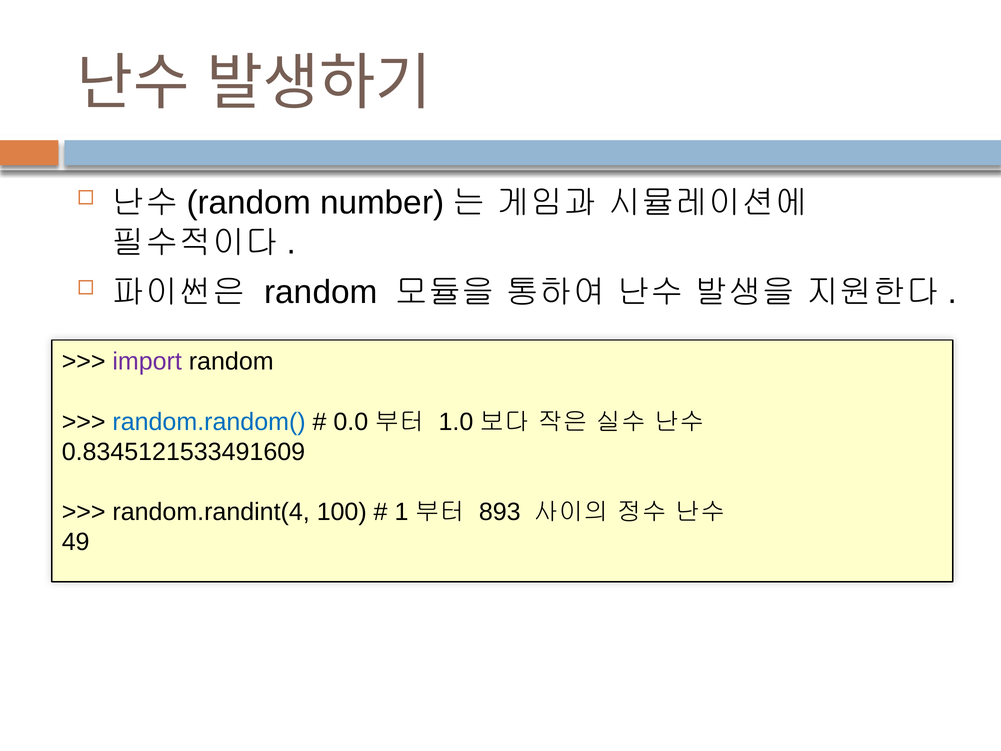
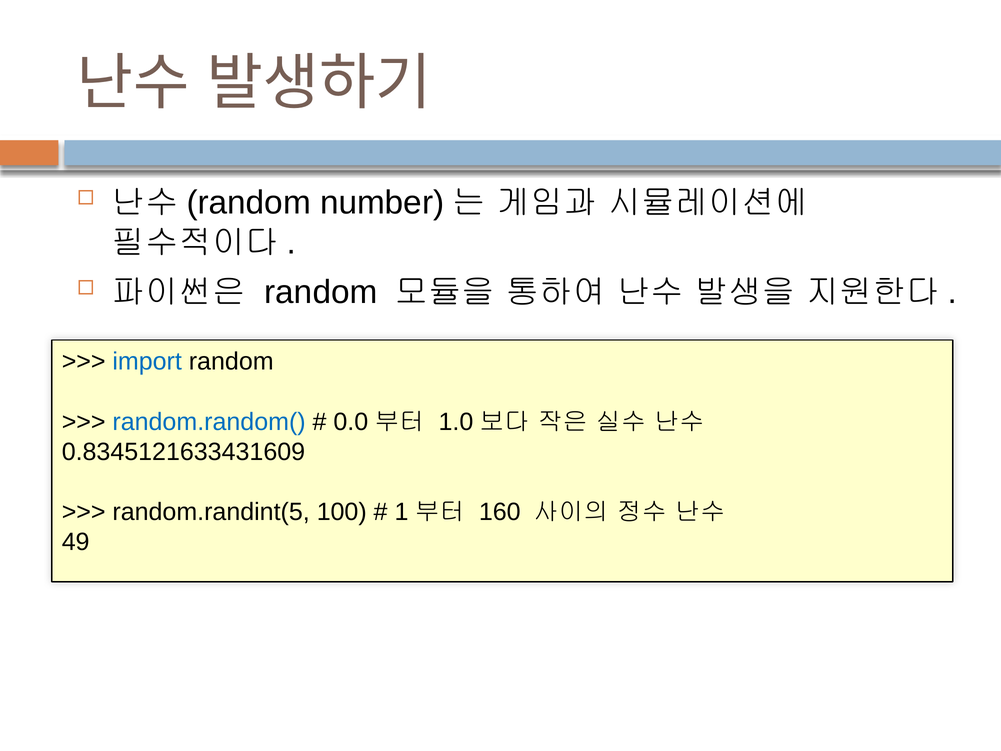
import colour: purple -> blue (147, 362)
0.8345121533491609: 0.8345121533491609 -> 0.8345121633431609 (183, 452)
random.randint(4: random.randint(4 -> random.randint(5 (211, 512)
893: 893 -> 160 (500, 512)
